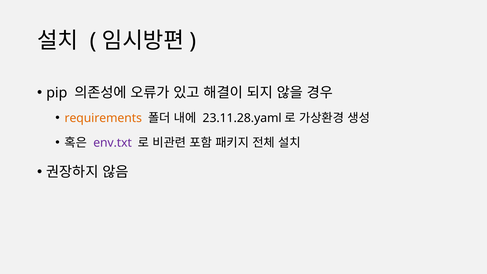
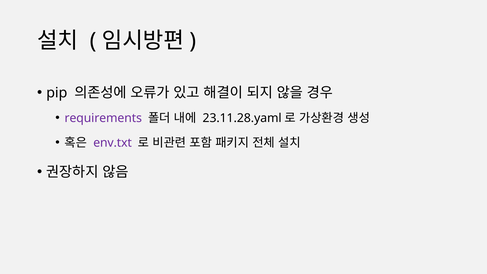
requirements colour: orange -> purple (103, 118)
